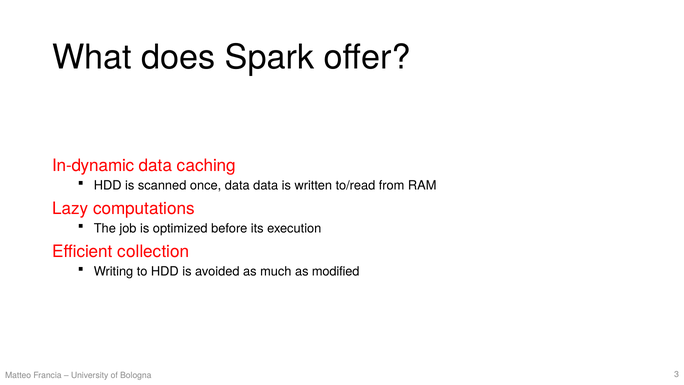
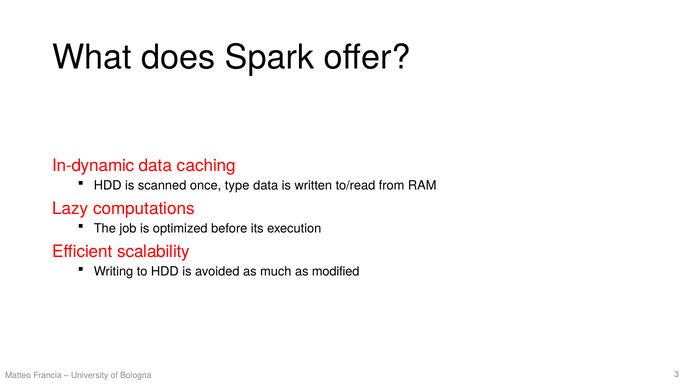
once data: data -> type (237, 185)
collection: collection -> scalability (154, 252)
